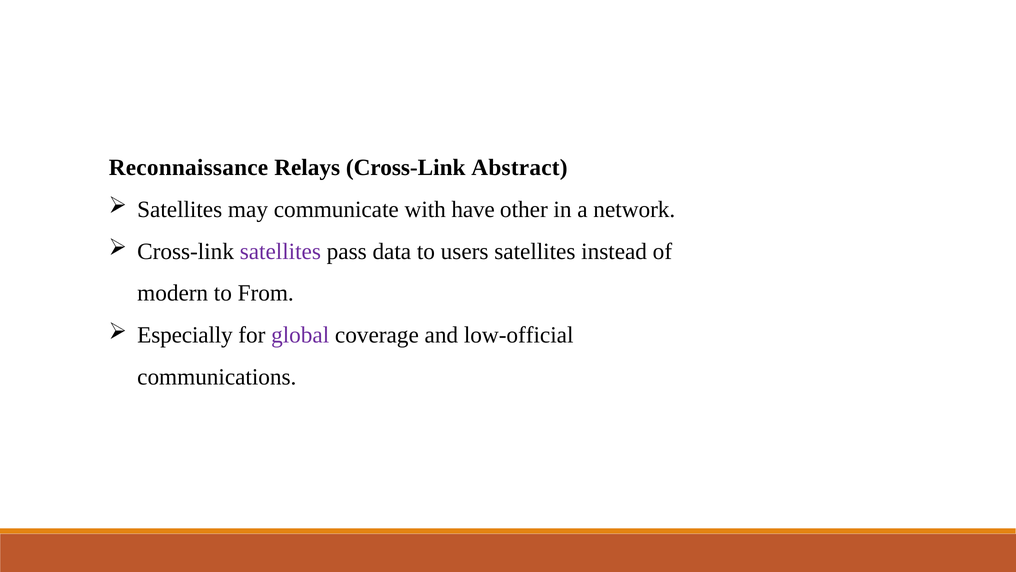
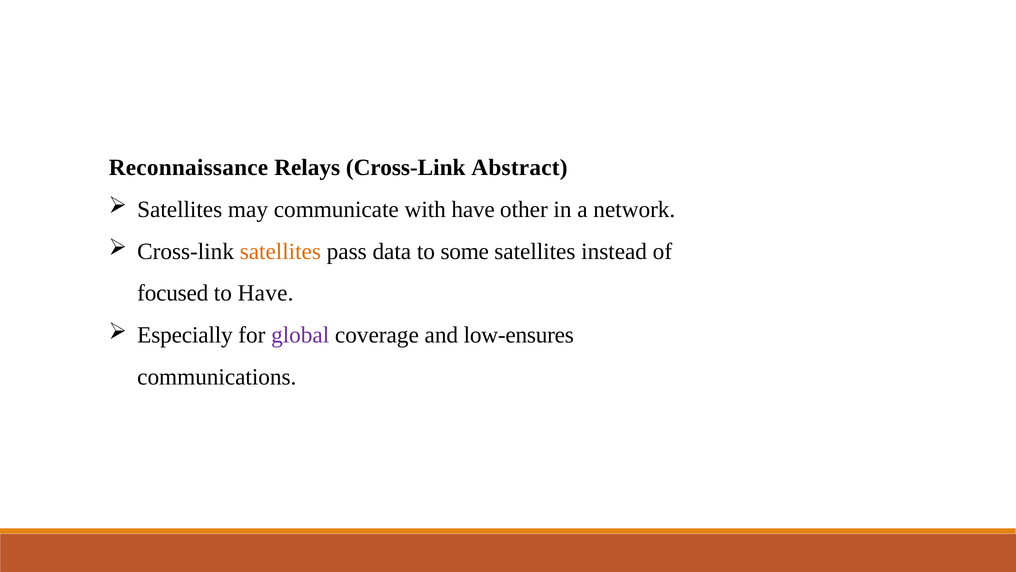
satellites colour: purple -> orange (280, 251)
users: users -> some (465, 251)
modern: modern -> focused (173, 293)
to From: From -> Have (266, 293)
low-official: low-official -> low-ensures (519, 335)
